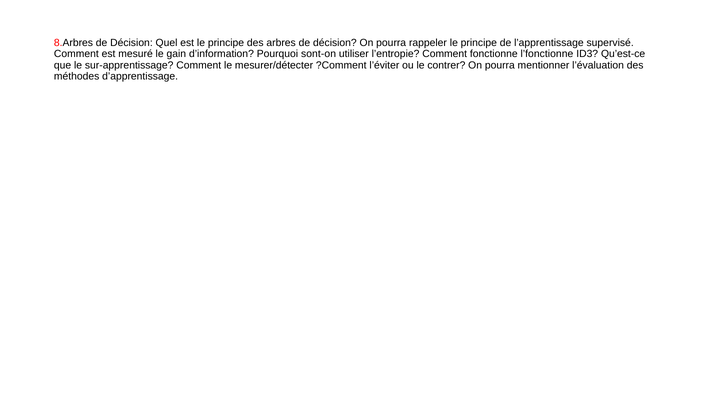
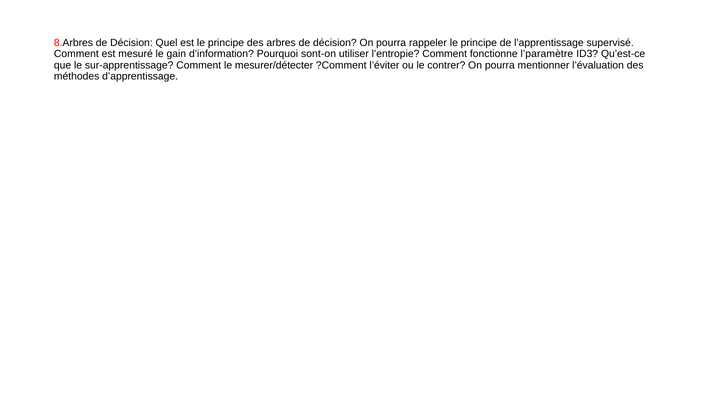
l’fonctionne: l’fonctionne -> l’paramètre (547, 54)
